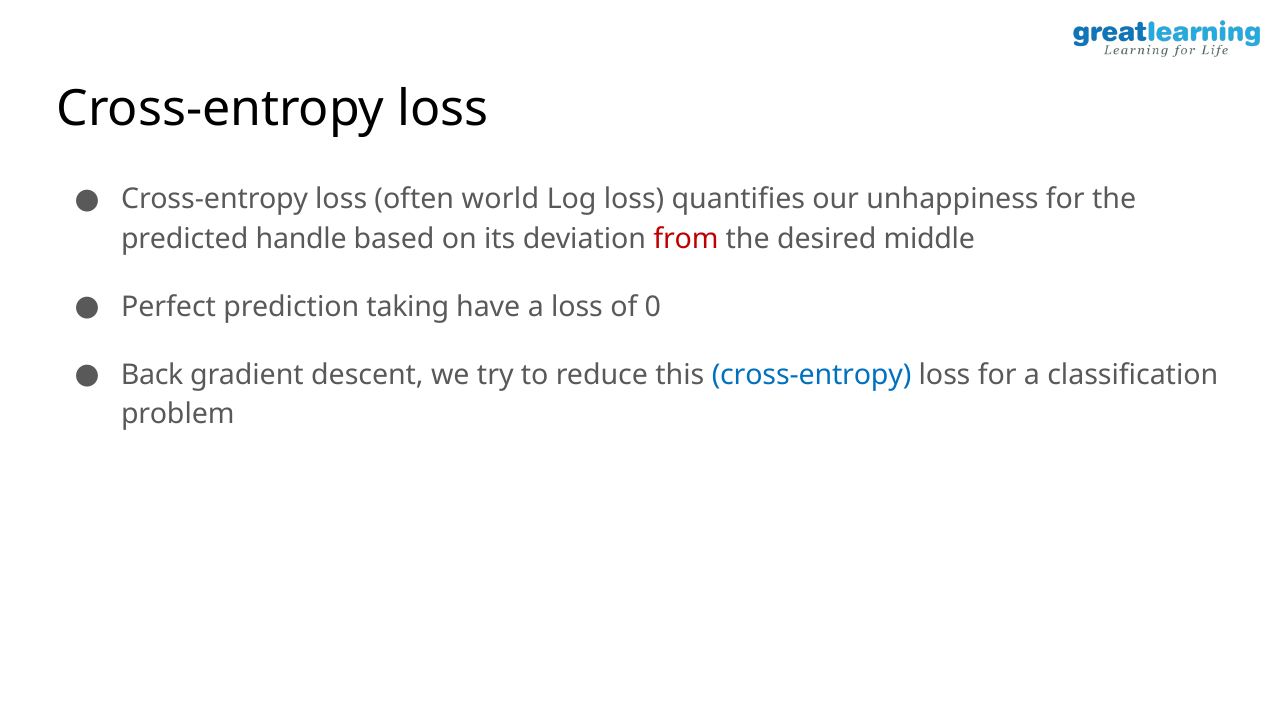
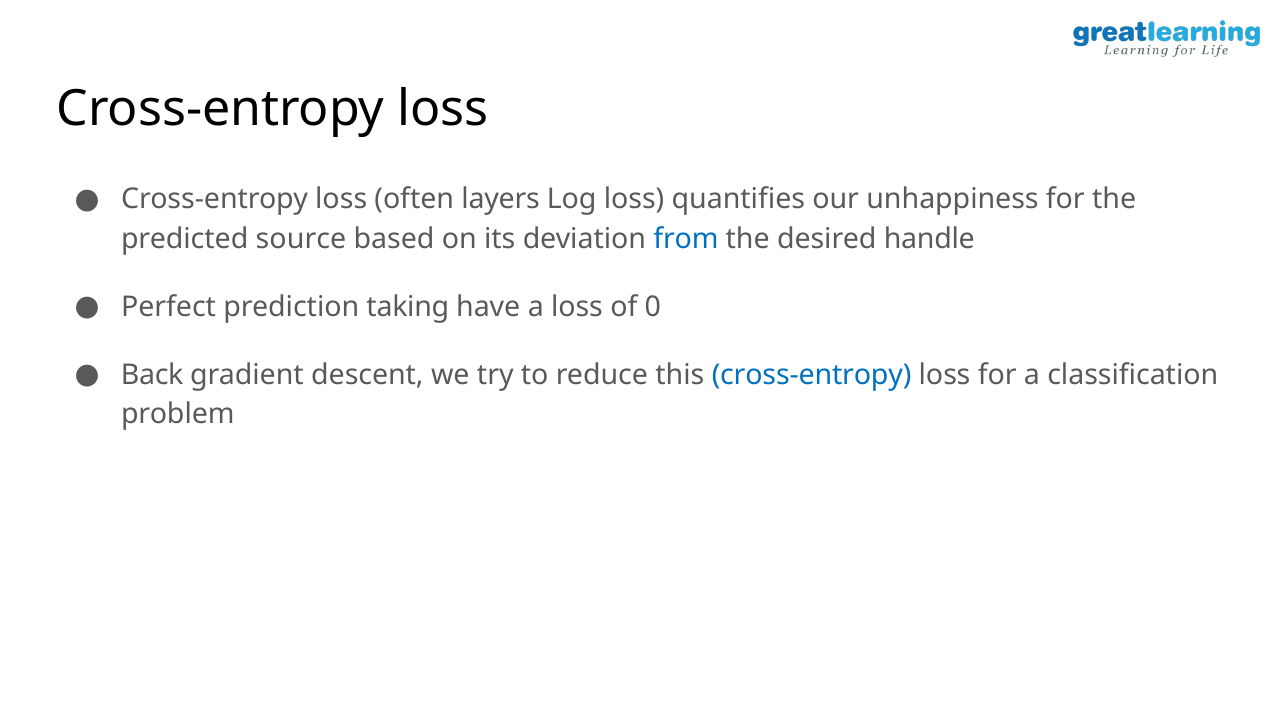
world: world -> layers (501, 199)
handle: handle -> source (301, 239)
from colour: red -> blue (686, 239)
middle: middle -> handle (929, 239)
